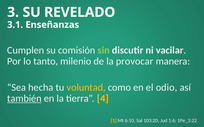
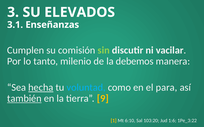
REVELADO: REVELADO -> ELEVADOS (80, 12)
provocar: provocar -> debemos (135, 61)
hecha underline: none -> present (41, 88)
voluntad colour: yellow -> light blue (86, 88)
odio: odio -> para (167, 88)
4: 4 -> 9 (103, 99)
